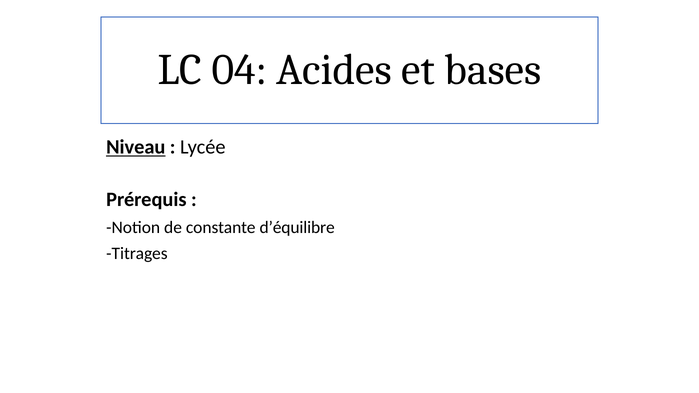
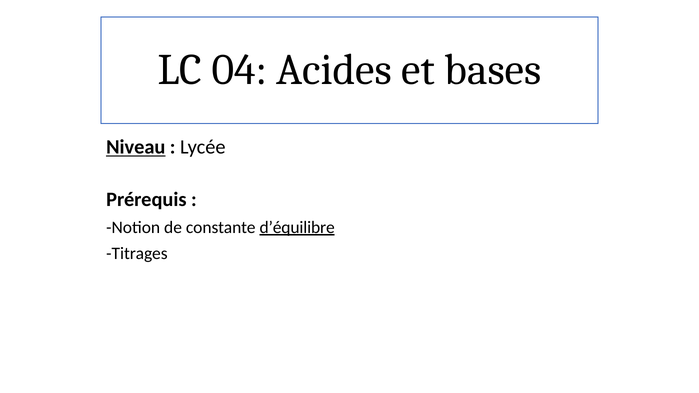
d’équilibre underline: none -> present (297, 227)
